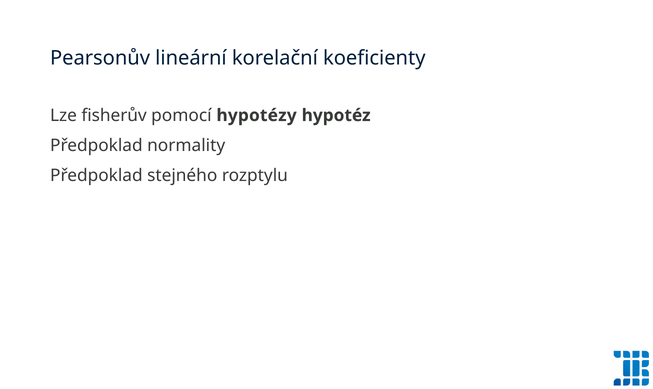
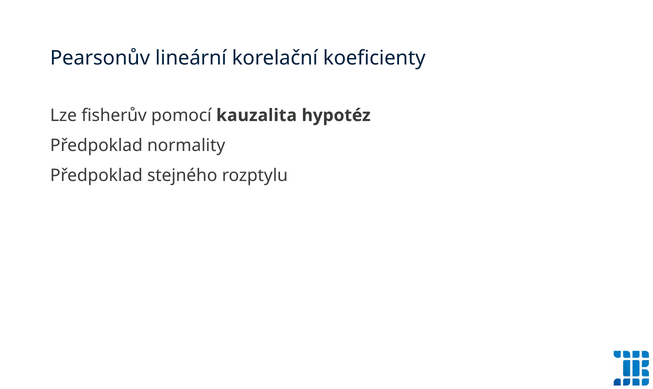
hypotézy: hypotézy -> kauzalita (257, 115)
